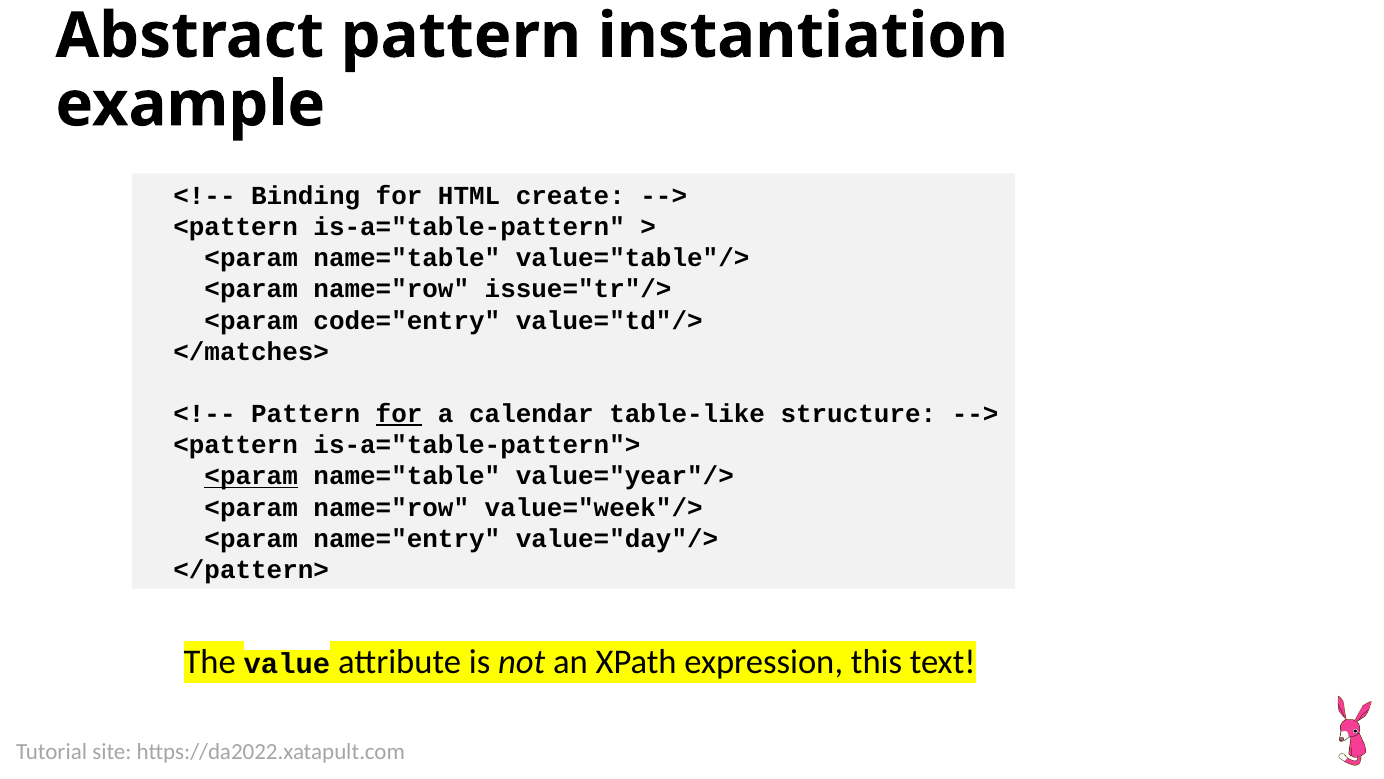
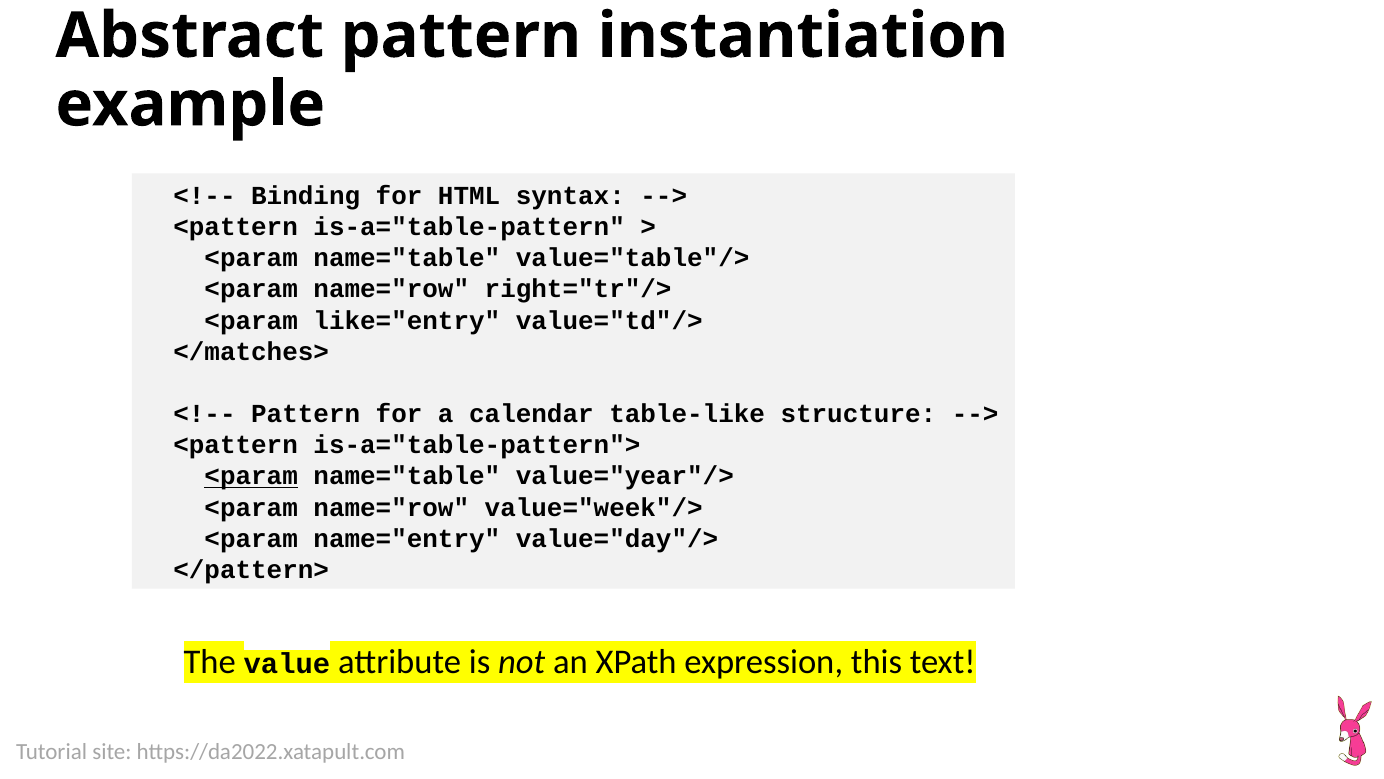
create: create -> syntax (570, 196)
issue="tr"/>: issue="tr"/> -> right="tr"/> (578, 289)
code="entry: code="entry -> like="entry (407, 320)
for underline: present -> none (399, 414)
